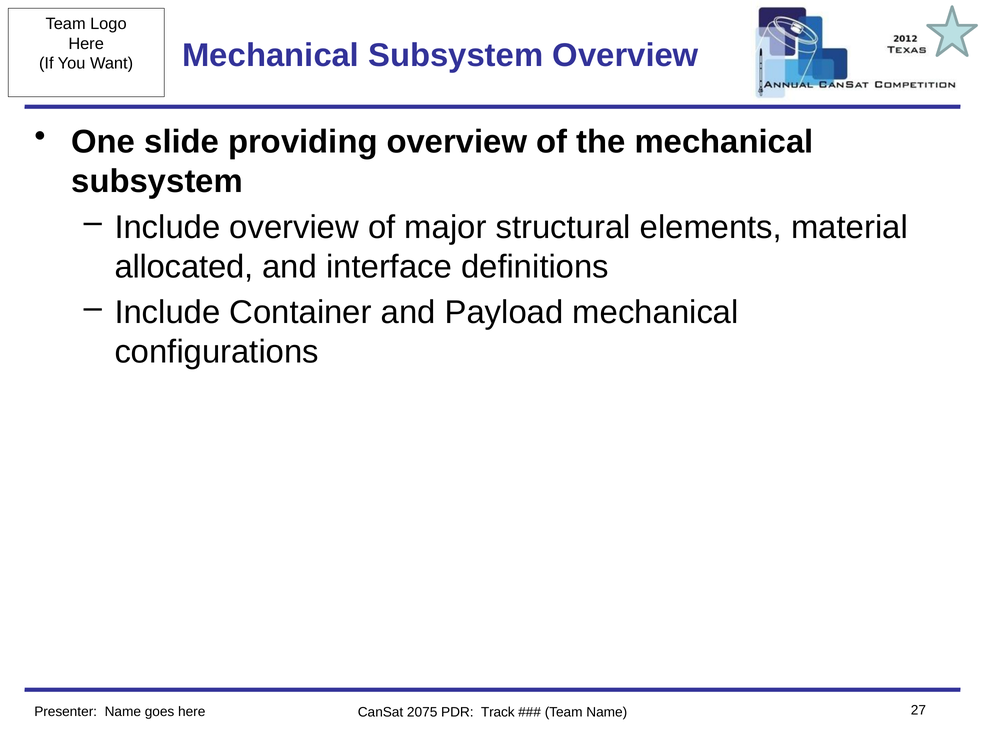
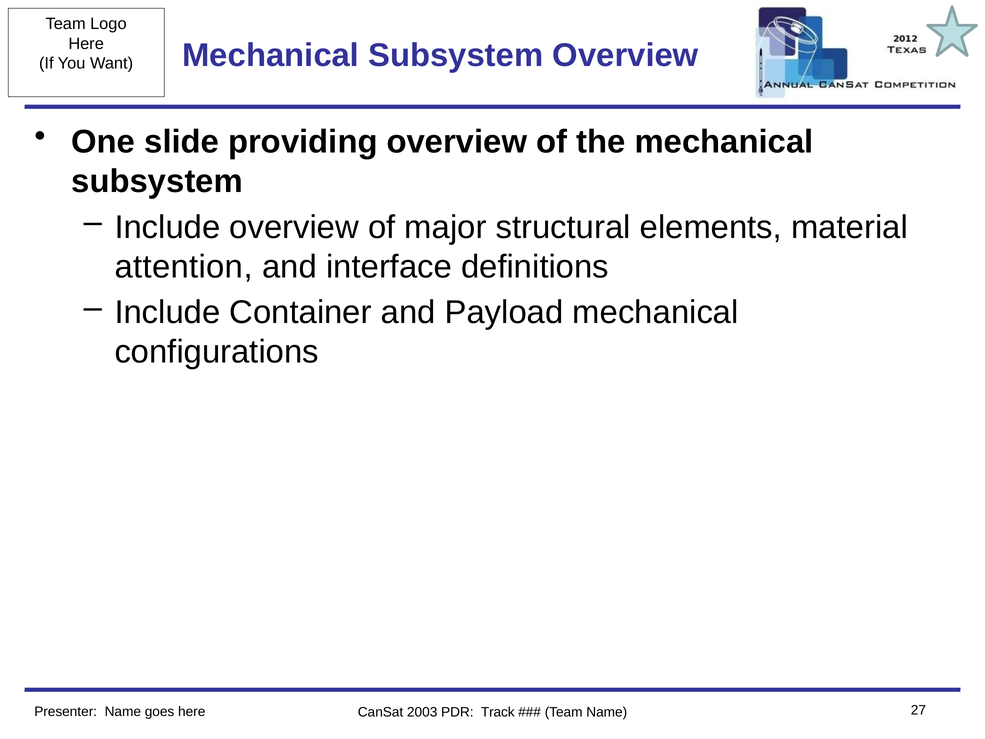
allocated: allocated -> attention (184, 267)
2075: 2075 -> 2003 (422, 712)
